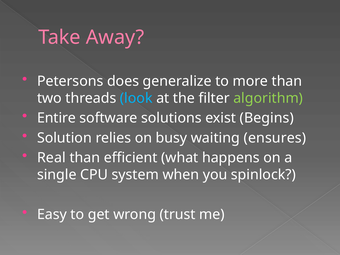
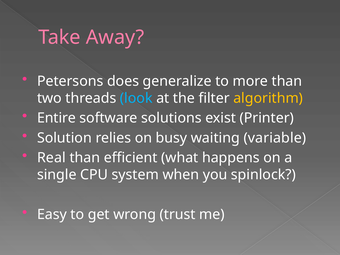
algorithm colour: light green -> yellow (268, 98)
Begins: Begins -> Printer (267, 118)
ensures: ensures -> variable (275, 138)
